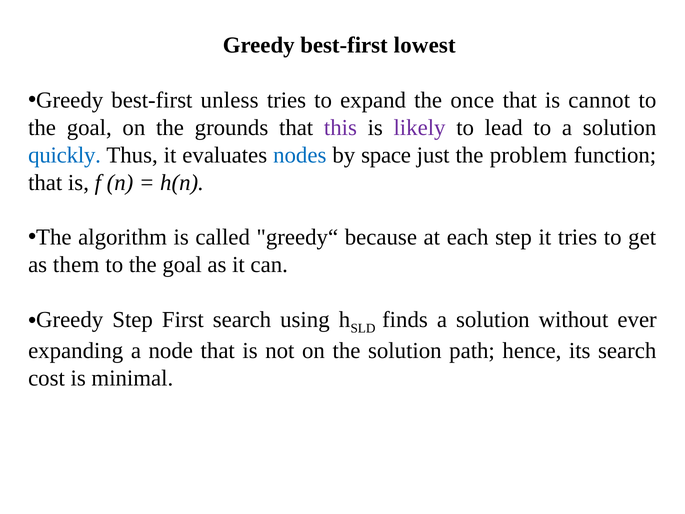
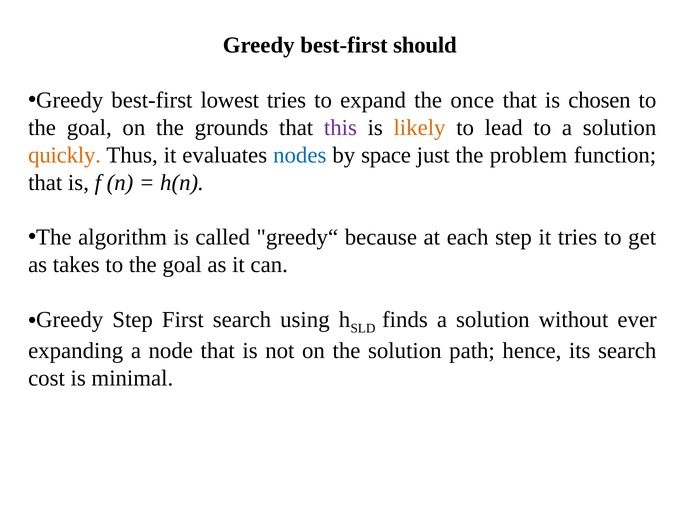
lowest: lowest -> should (425, 45)
unless: unless -> lowest (230, 100)
cannot: cannot -> chosen (599, 100)
likely colour: purple -> orange (420, 128)
quickly colour: blue -> orange (65, 155)
them: them -> takes (76, 265)
